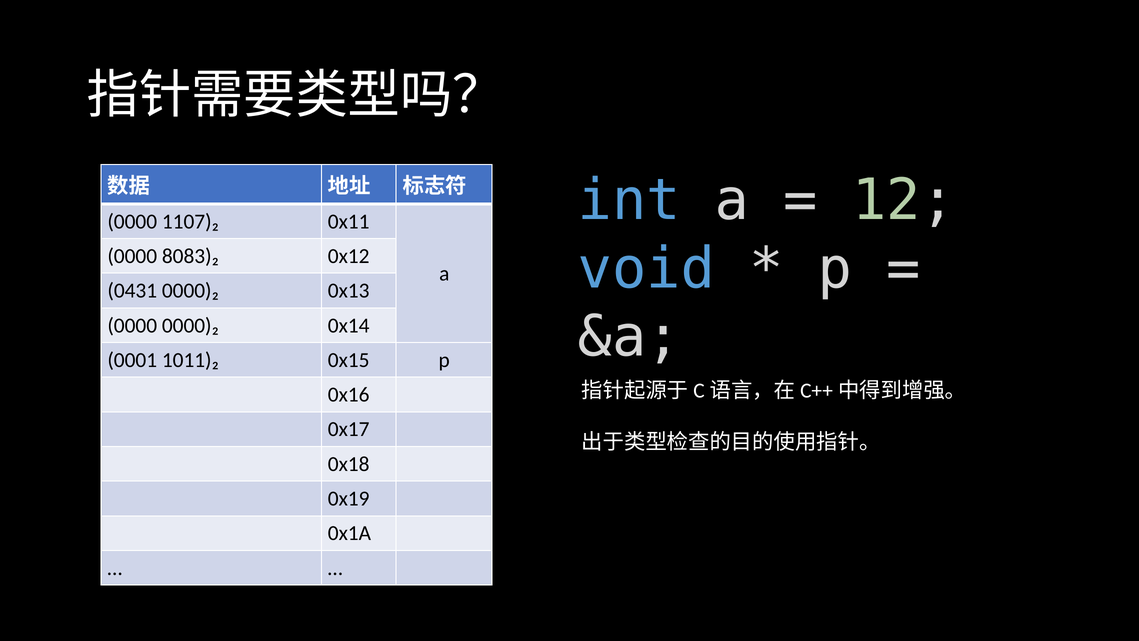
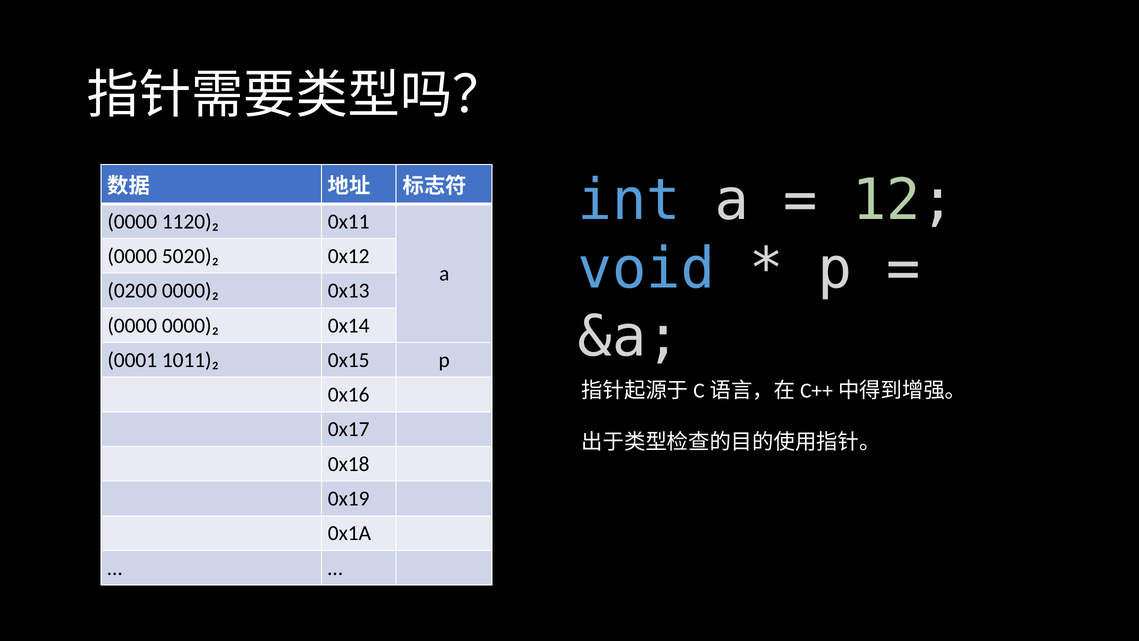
1107)₂: 1107)₂ -> 1120)₂ (190, 221)
8083)₂: 8083)₂ -> 5020)₂ (190, 256)
0431: 0431 -> 0200 (132, 291)
